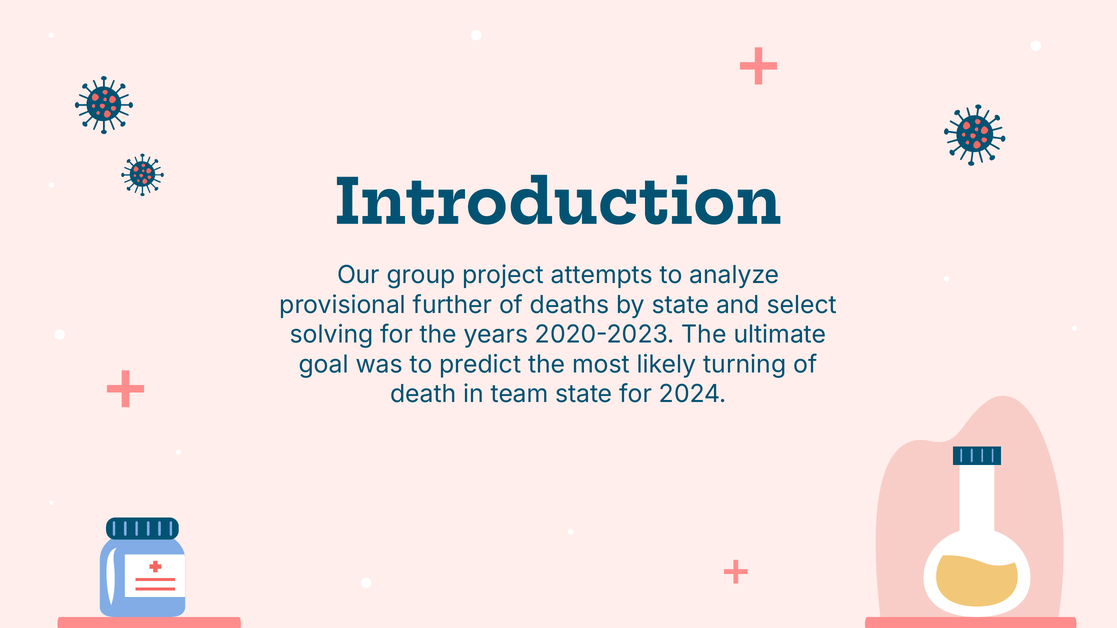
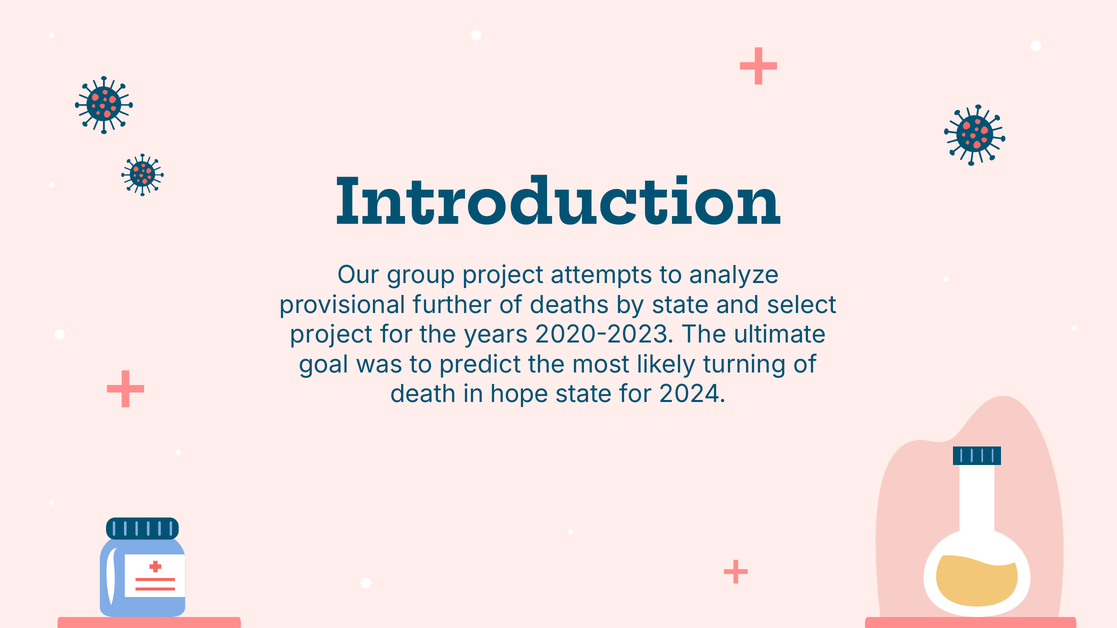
solving: solving -> project (332, 335)
team: team -> hope (520, 395)
